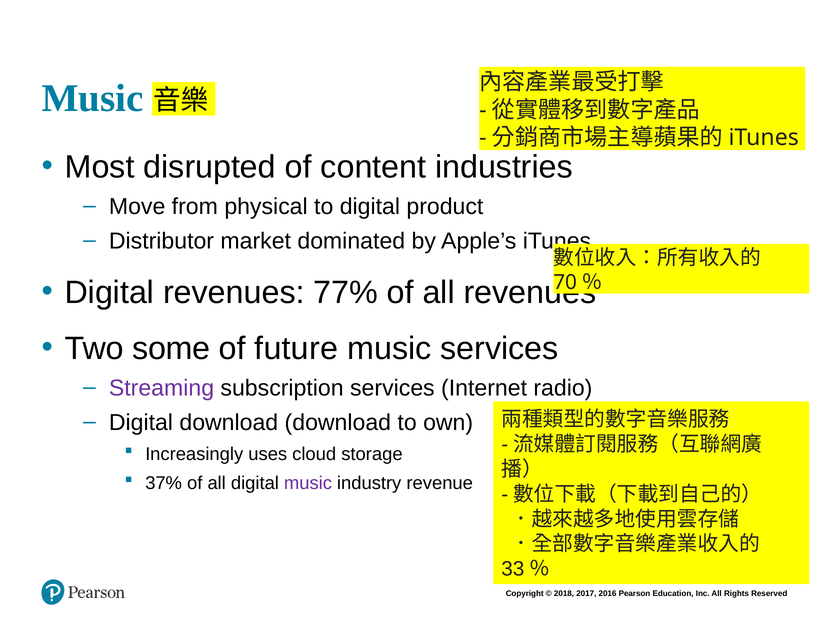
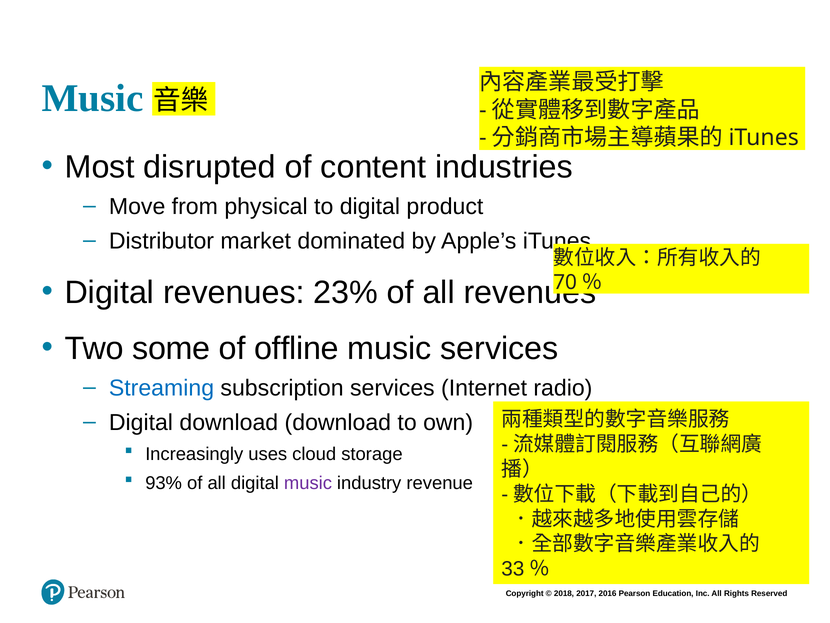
77%: 77% -> 23% (346, 292)
future: future -> offline (297, 348)
Streaming colour: purple -> blue (162, 388)
37%: 37% -> 93% (164, 483)
